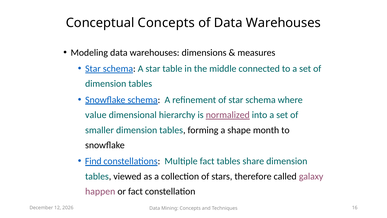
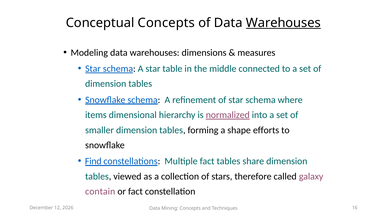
Warehouses underline: none -> present (283, 23)
value: value -> items (96, 115)
month: month -> efforts (266, 130)
happen: happen -> contain (100, 191)
